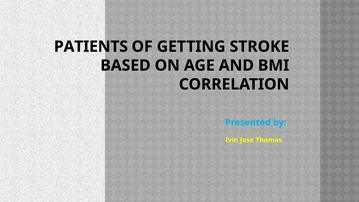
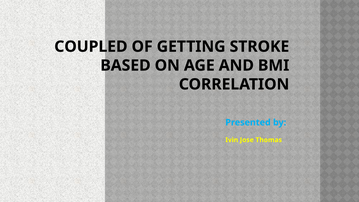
PATIENTS: PATIENTS -> COUPLED (91, 47)
